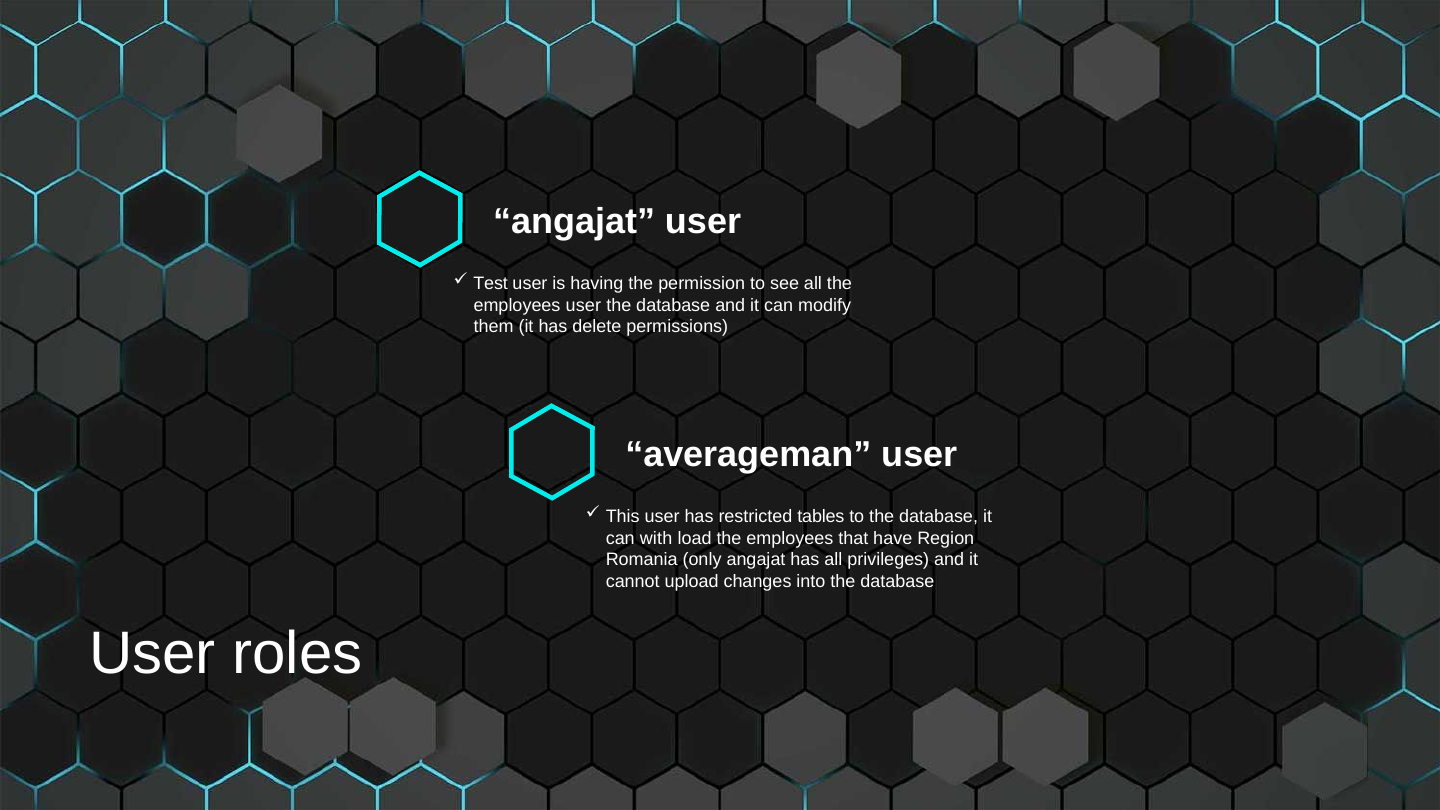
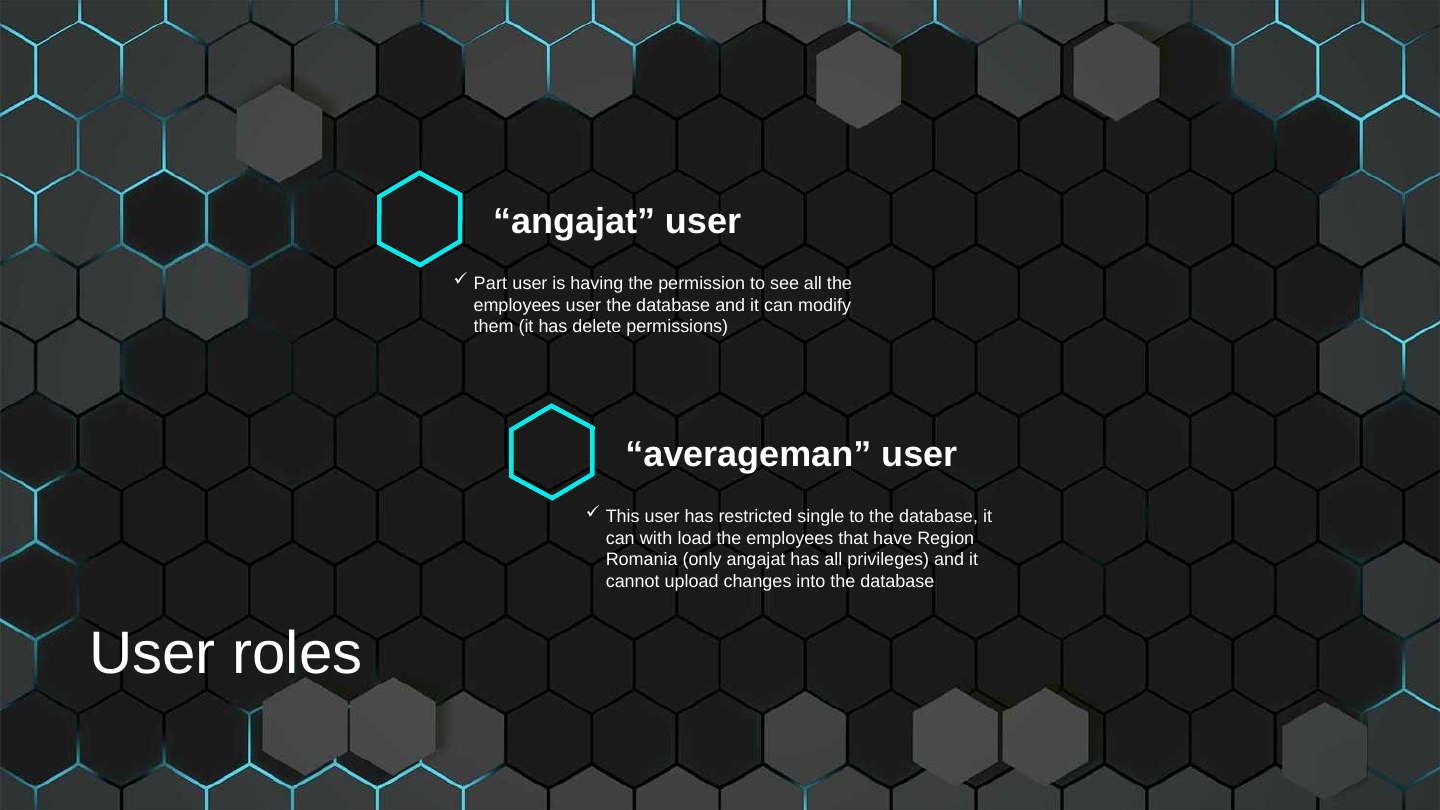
Test: Test -> Part (490, 283)
tables: tables -> single (821, 517)
